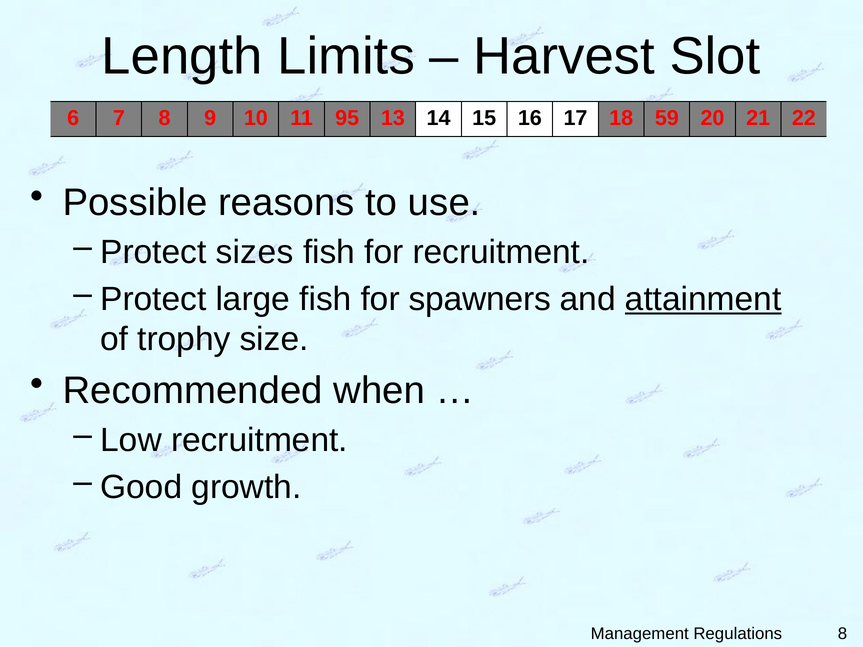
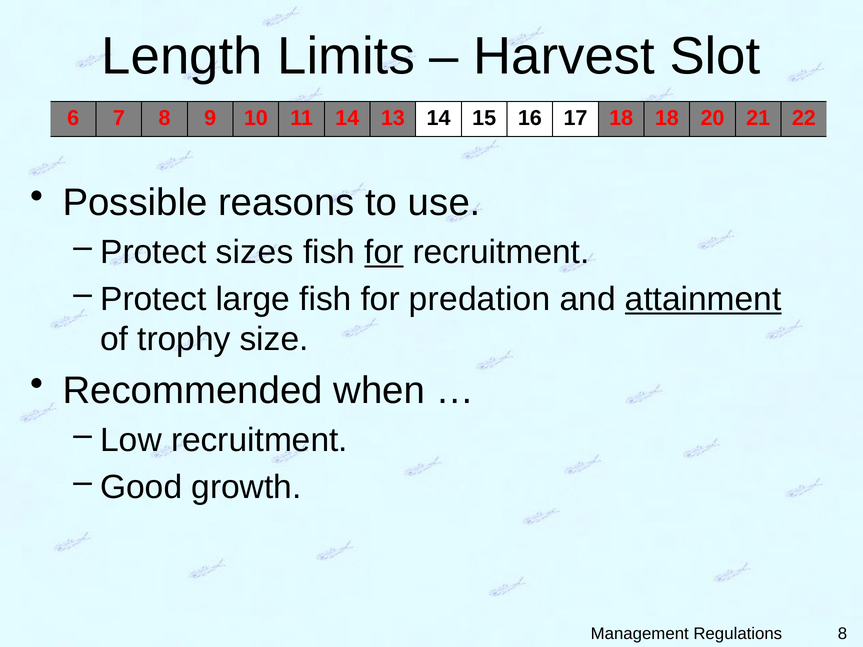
11 95: 95 -> 14 (347, 118)
18 59: 59 -> 18 (667, 118)
for underline: none -> present (384, 252)
spawners: spawners -> predation (480, 299)
